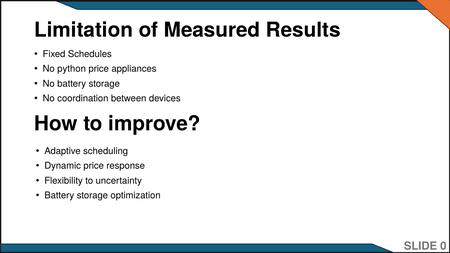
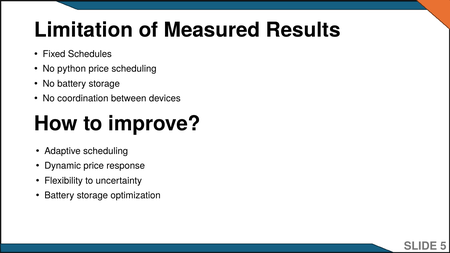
price appliances: appliances -> scheduling (134, 69)
0: 0 -> 5 (443, 246)
